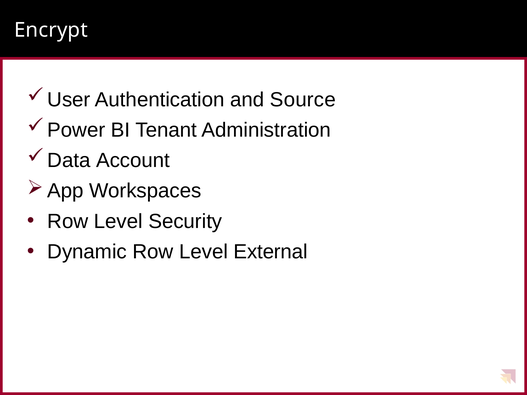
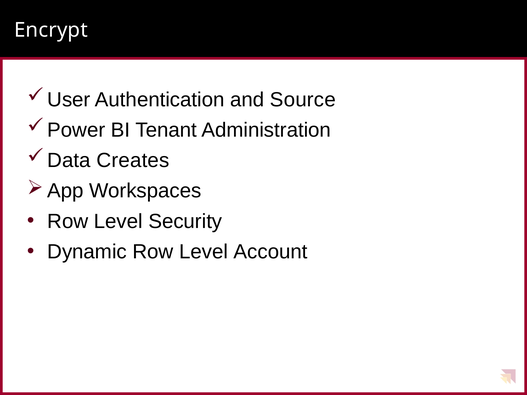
Account: Account -> Creates (133, 161)
External: External -> Account (271, 252)
